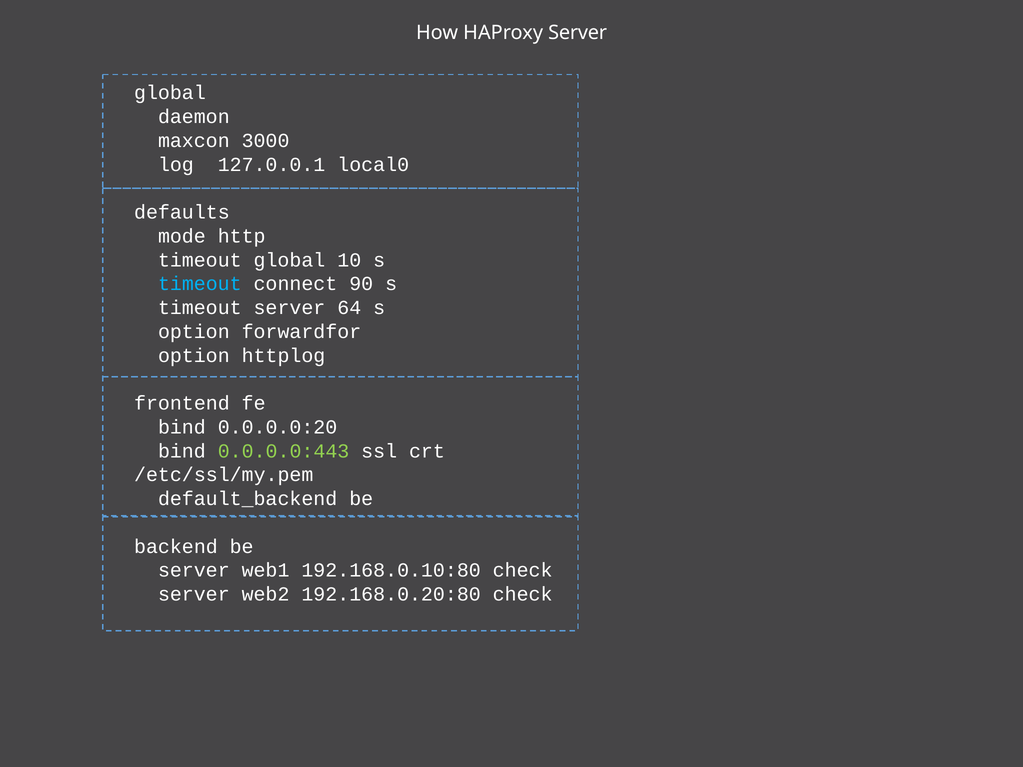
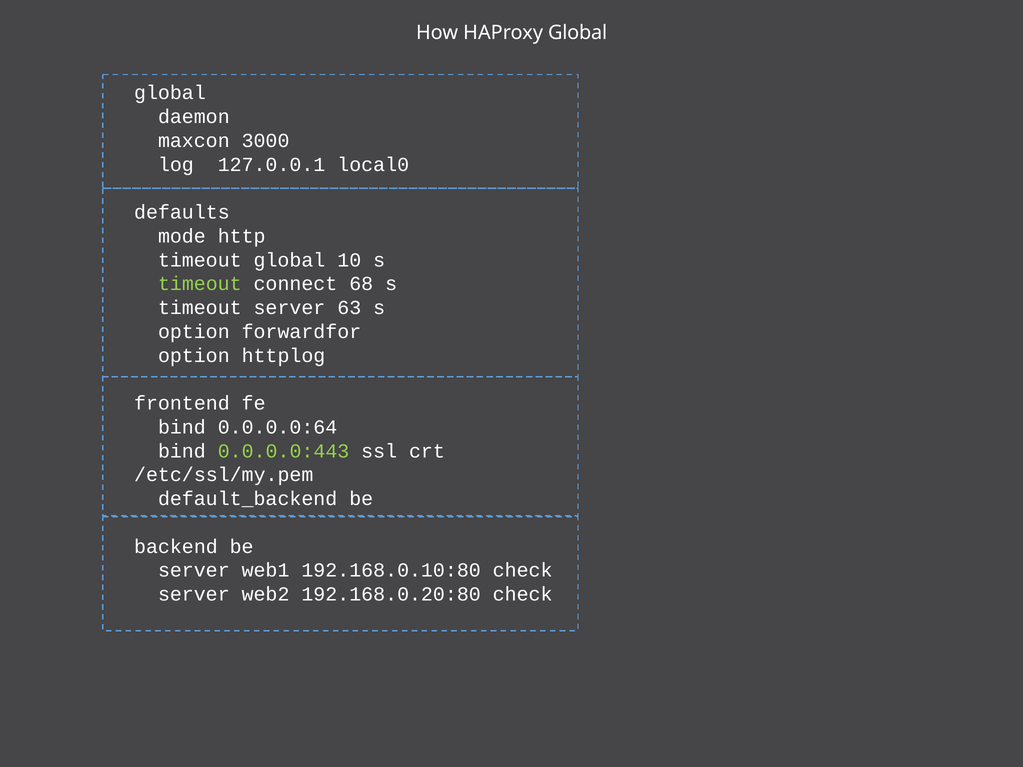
HAProxy Server: Server -> Global (578, 33)
timeout colour: light blue -> light green (200, 284)
90: 90 -> 68 (361, 284)
64: 64 -> 63 (349, 308)
0.0.0.0:20: 0.0.0.0:20 -> 0.0.0.0:64 (277, 427)
